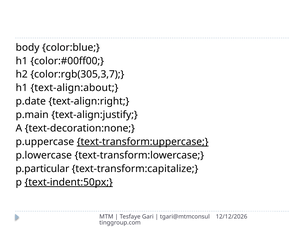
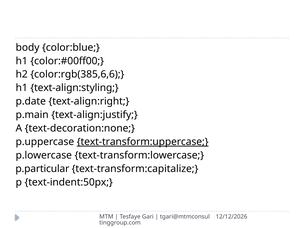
color:rgb(305,3,7: color:rgb(305,3,7 -> color:rgb(385,6,6 (77, 74)
text-align:about: text-align:about -> text-align:styling (75, 88)
text-indent:50px underline: present -> none (69, 182)
